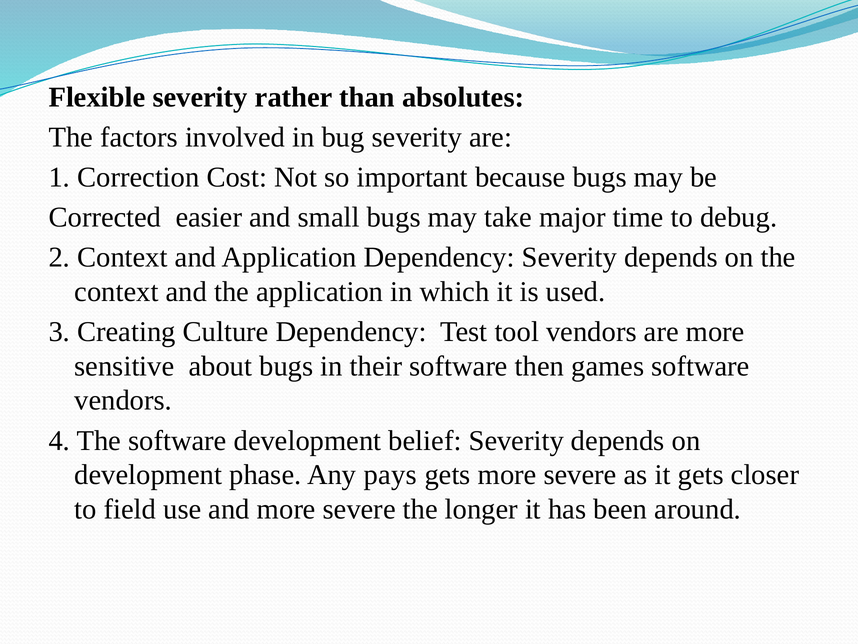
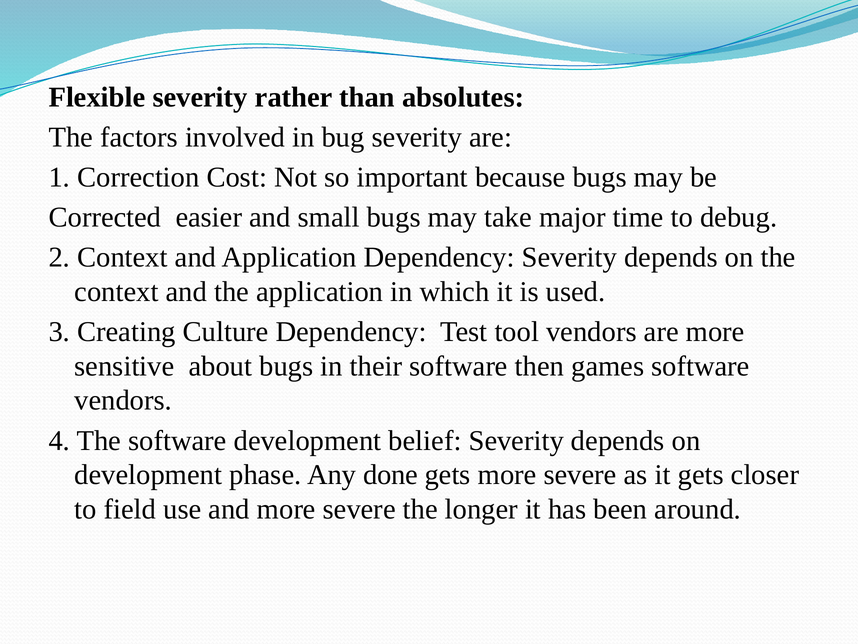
pays: pays -> done (391, 475)
